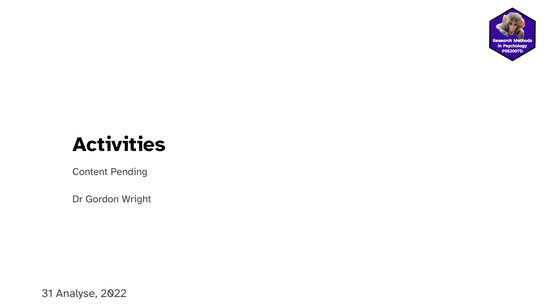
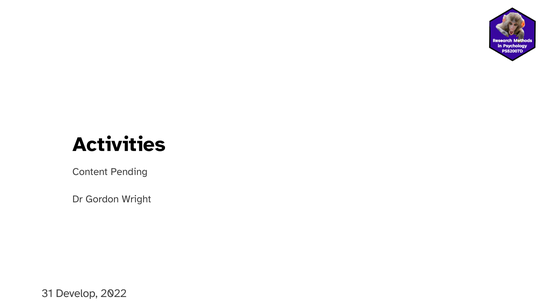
Analyse: Analyse -> Develop (77, 294)
